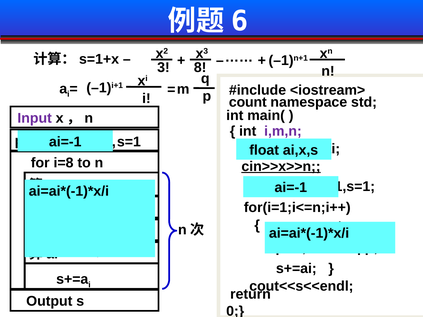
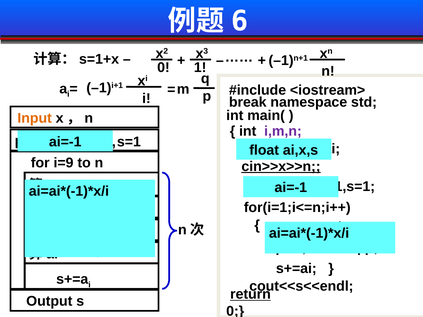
3: 3 -> 0 (163, 68)
8: 8 -> 1 (200, 68)
count: count -> break (248, 102)
Input colour: purple -> orange (35, 118)
i=8: i=8 -> i=9 (64, 163)
return underline: none -> present (250, 295)
